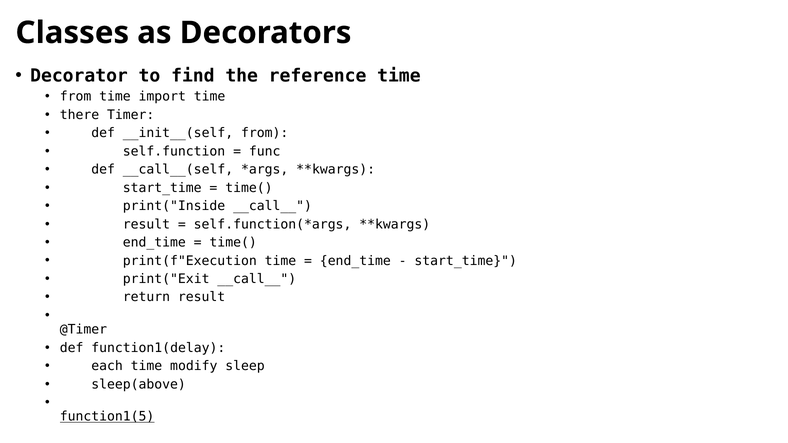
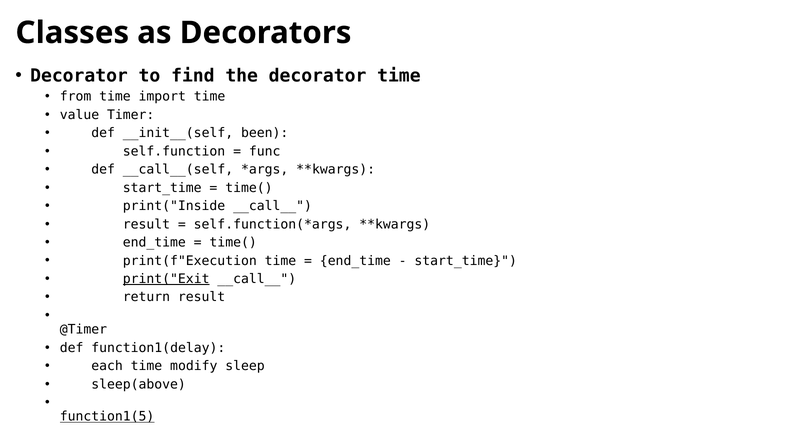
the reference: reference -> decorator (318, 76)
there: there -> value (80, 115)
__init__(self from: from -> been (265, 133)
print("Exit underline: none -> present (166, 279)
